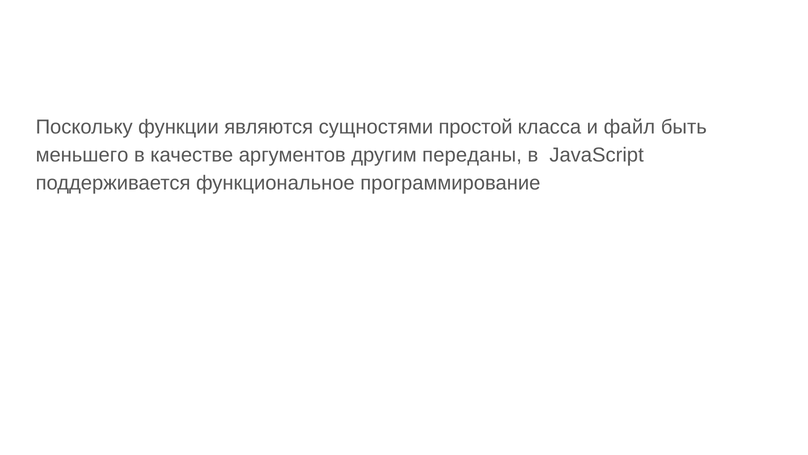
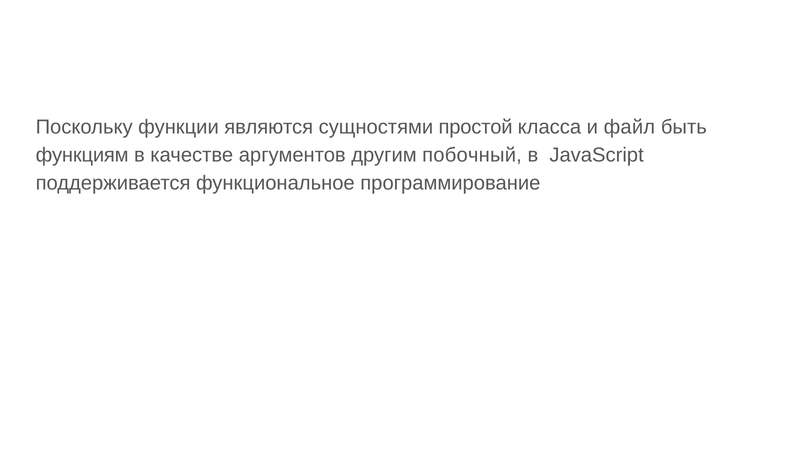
меньшего: меньшего -> функциям (82, 155)
переданы: переданы -> побочный (472, 155)
